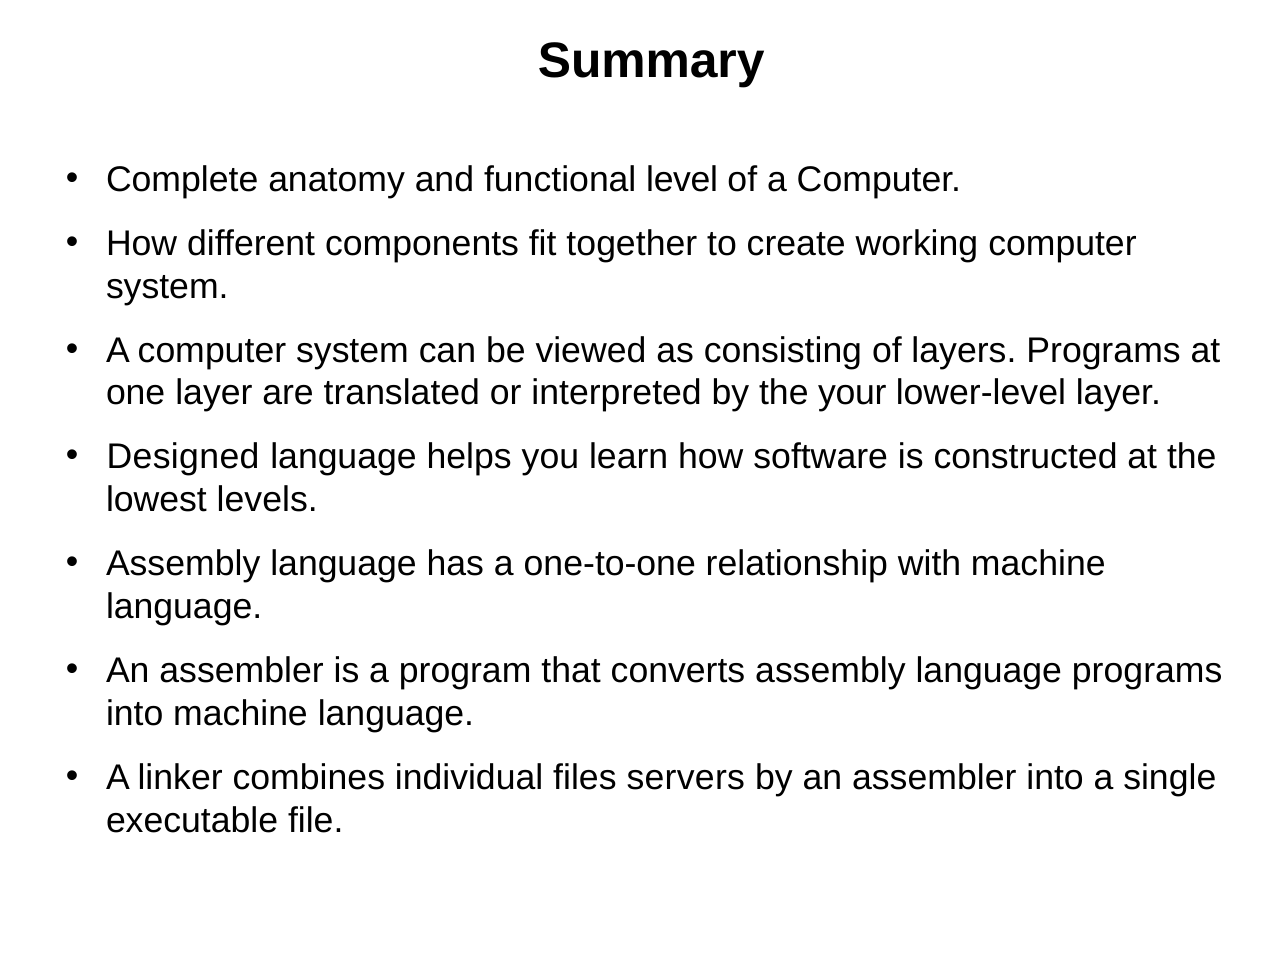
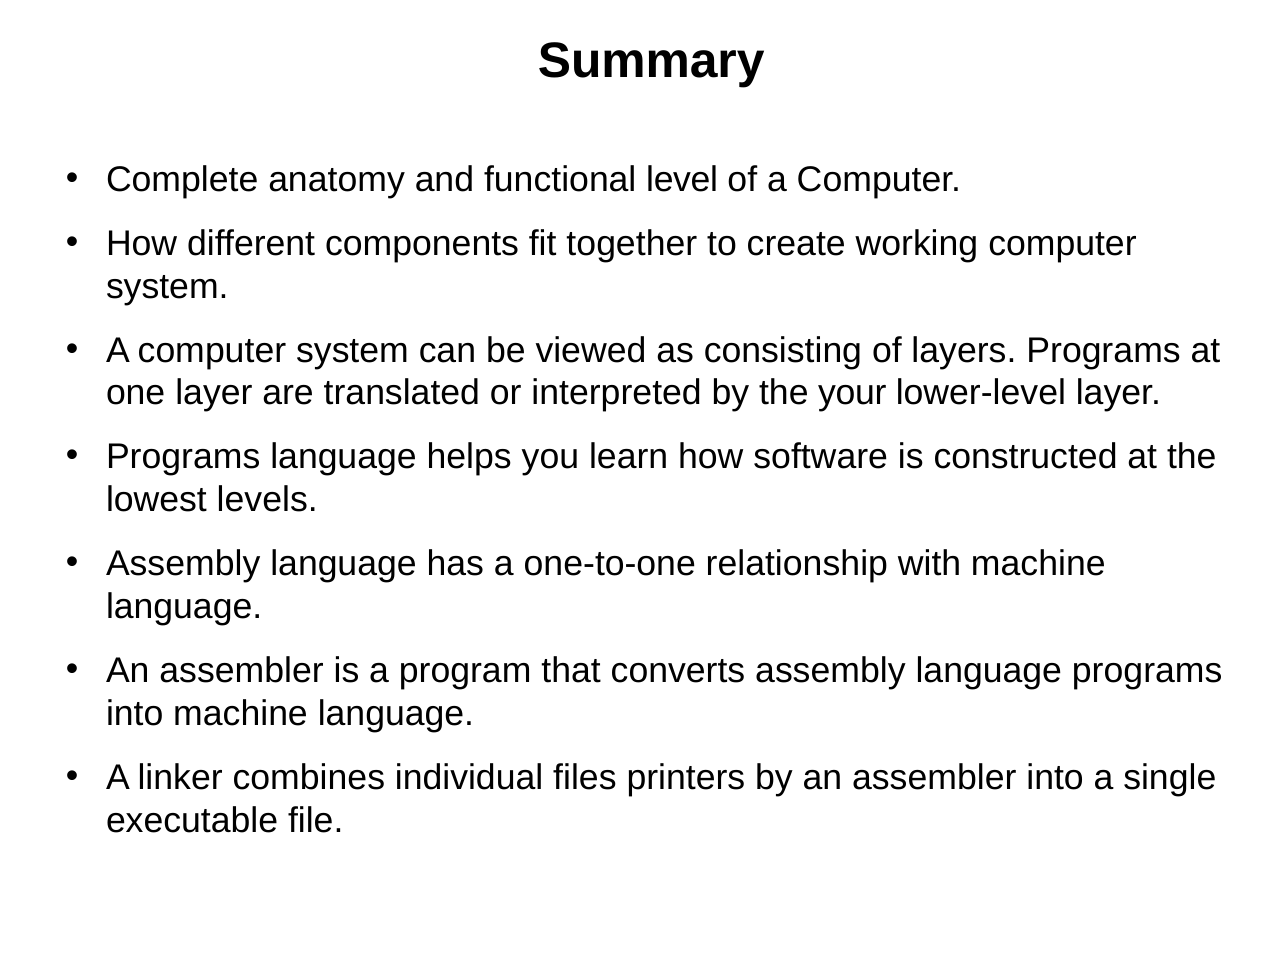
Designed: Designed -> Programs (183, 457)
servers: servers -> printers (686, 777)
